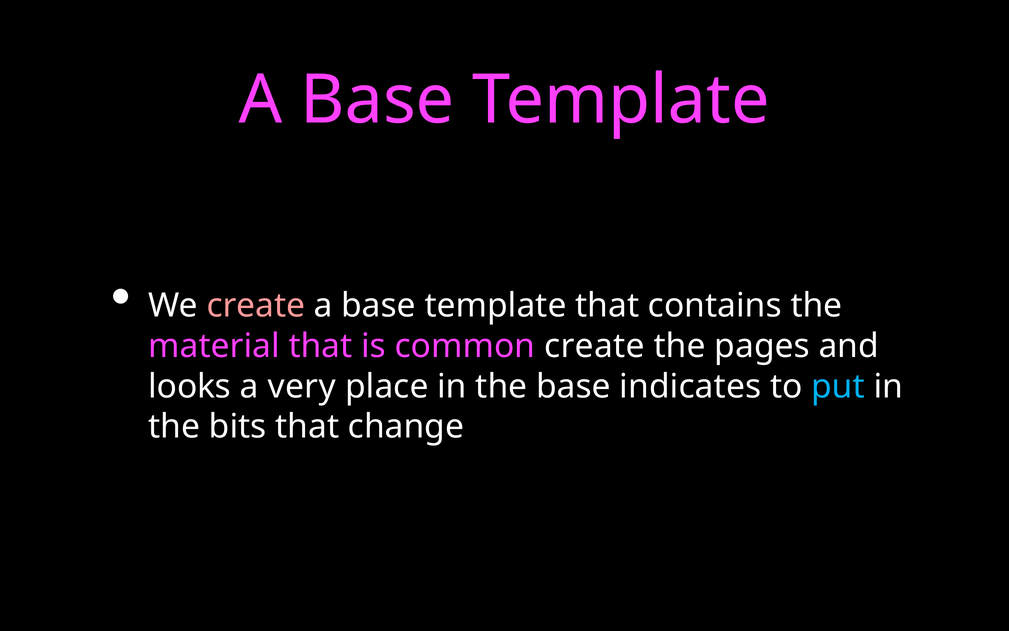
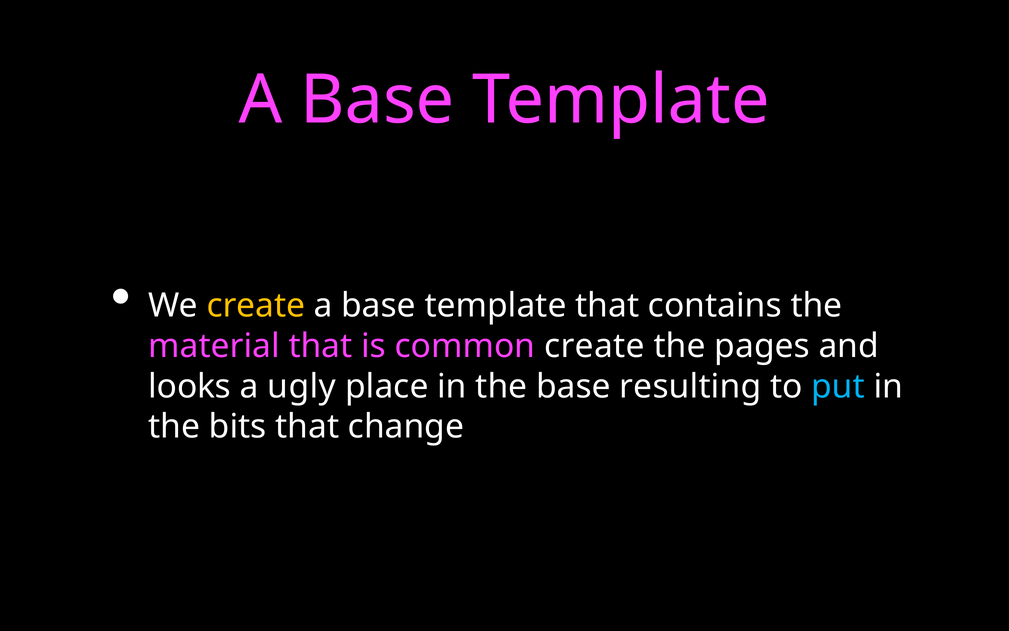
create colour: pink -> yellow (256, 305)
very: very -> ugly (302, 386)
indicates: indicates -> resulting (690, 386)
